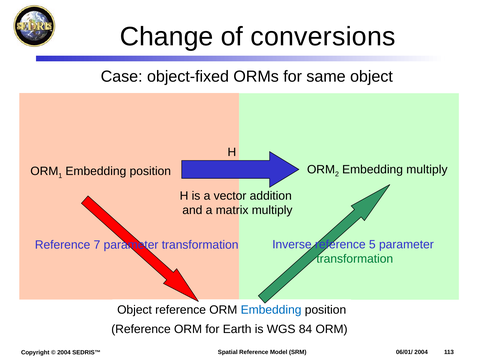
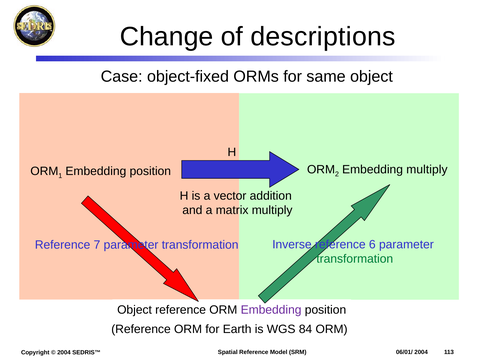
conversions: conversions -> descriptions (323, 37)
5: 5 -> 6 (372, 244)
Embedding colour: blue -> purple (271, 310)
